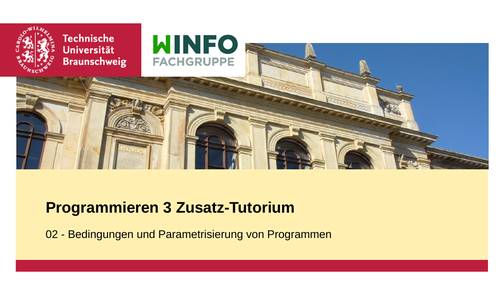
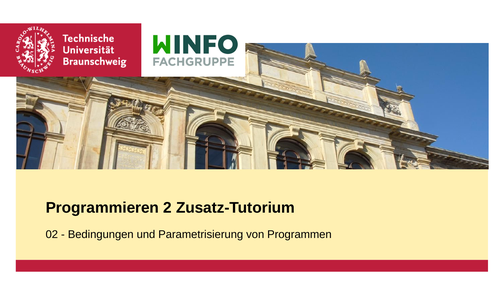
3: 3 -> 2 (168, 208)
